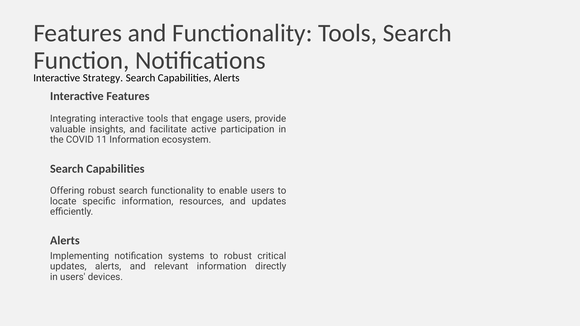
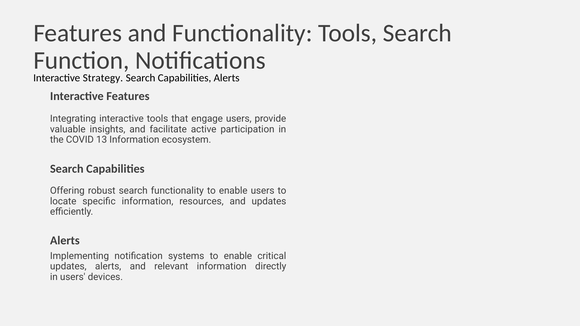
11: 11 -> 13 (102, 140)
systems to robust: robust -> enable (238, 256)
